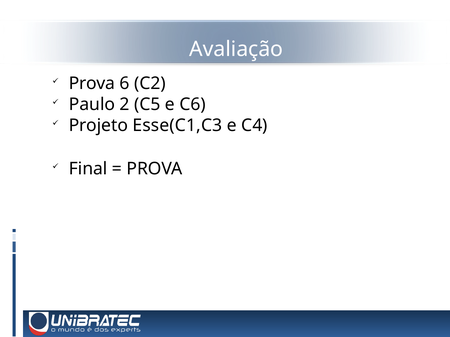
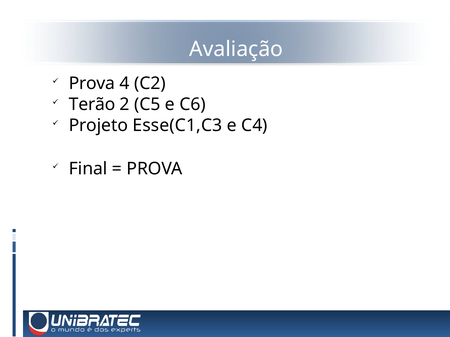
6: 6 -> 4 (125, 84)
Paulo: Paulo -> Terão (92, 105)
